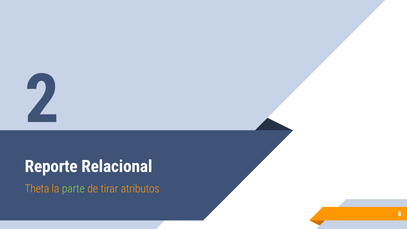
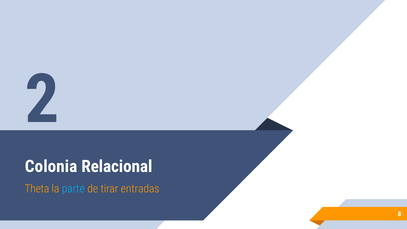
Reporte: Reporte -> Colonia (51, 166)
parte colour: light green -> light blue (73, 189)
atributos: atributos -> entradas (140, 189)
